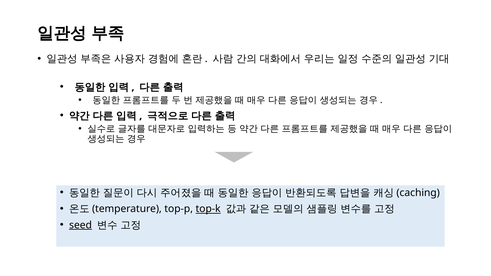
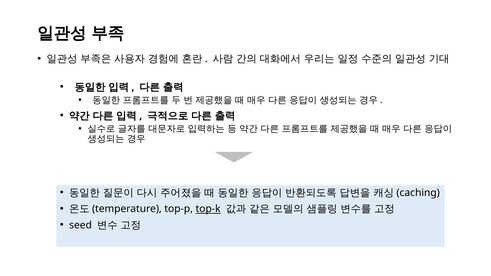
seed underline: present -> none (81, 225)
